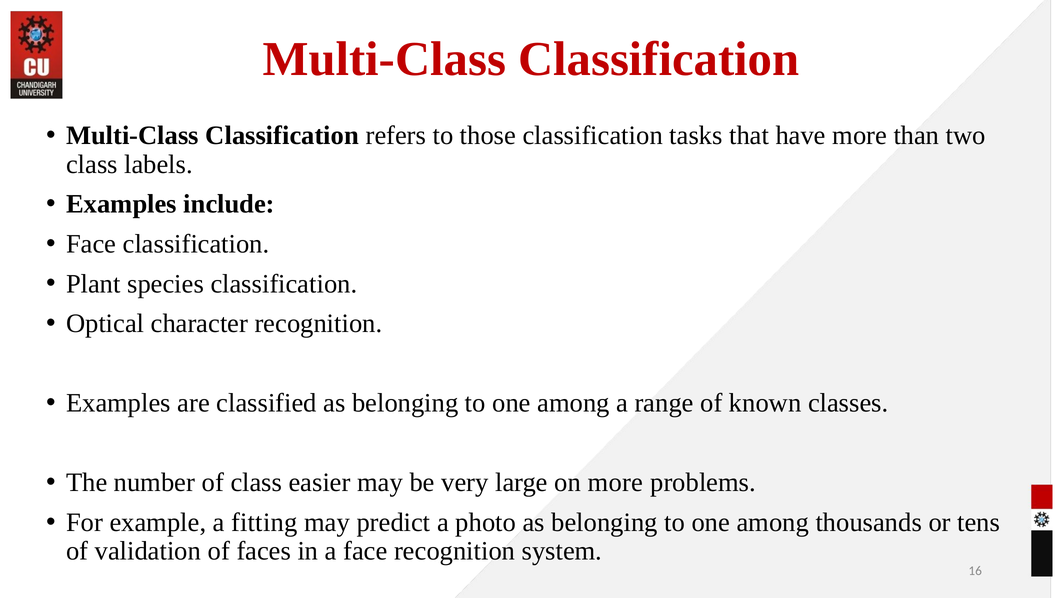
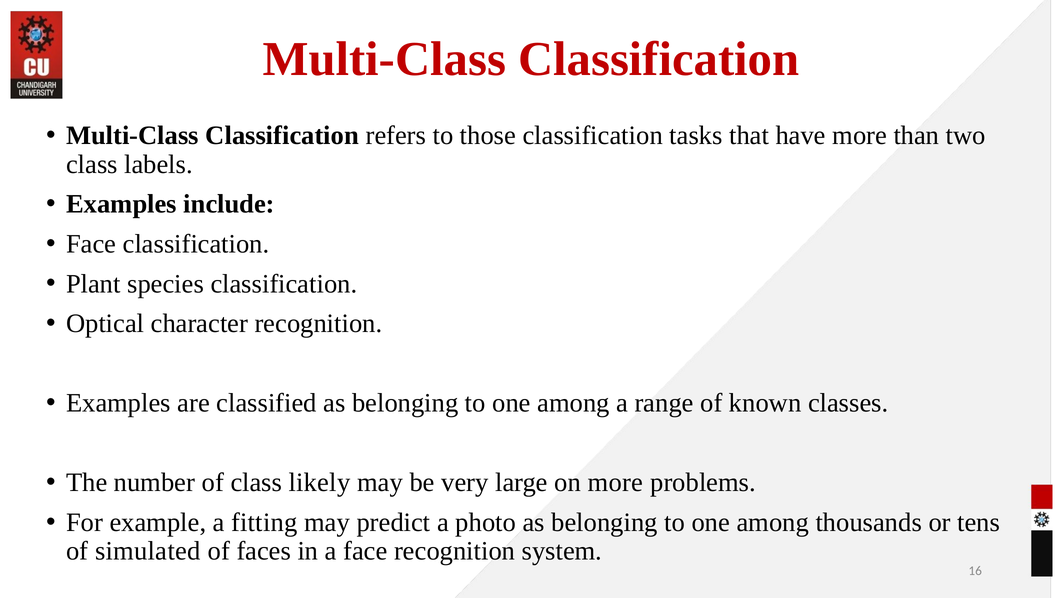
easier: easier -> likely (320, 483)
validation: validation -> simulated (148, 551)
